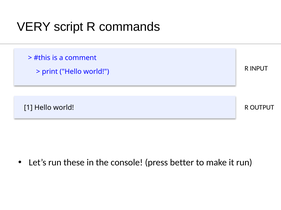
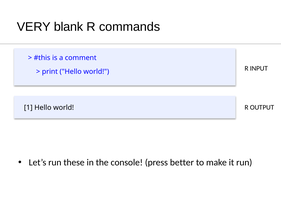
script: script -> blank (69, 27)
